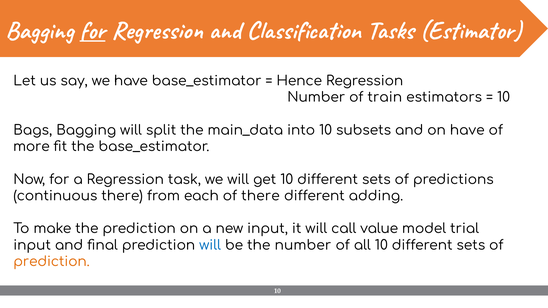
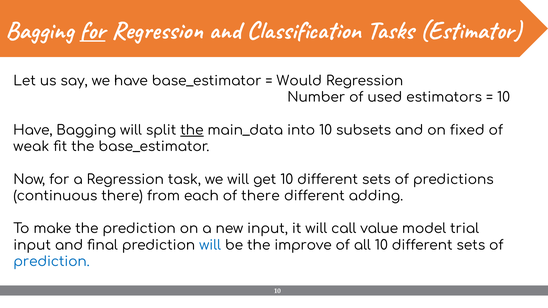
Hence: Hence -> Would (299, 81)
train: train -> used (385, 97)
Bags: Bags -> Have (33, 130)
the underline: none -> present (192, 130)
on have: have -> fixed (467, 130)
more: more -> weak (31, 147)
the number: number -> improve (303, 245)
prediction colour: orange -> blue (51, 262)
